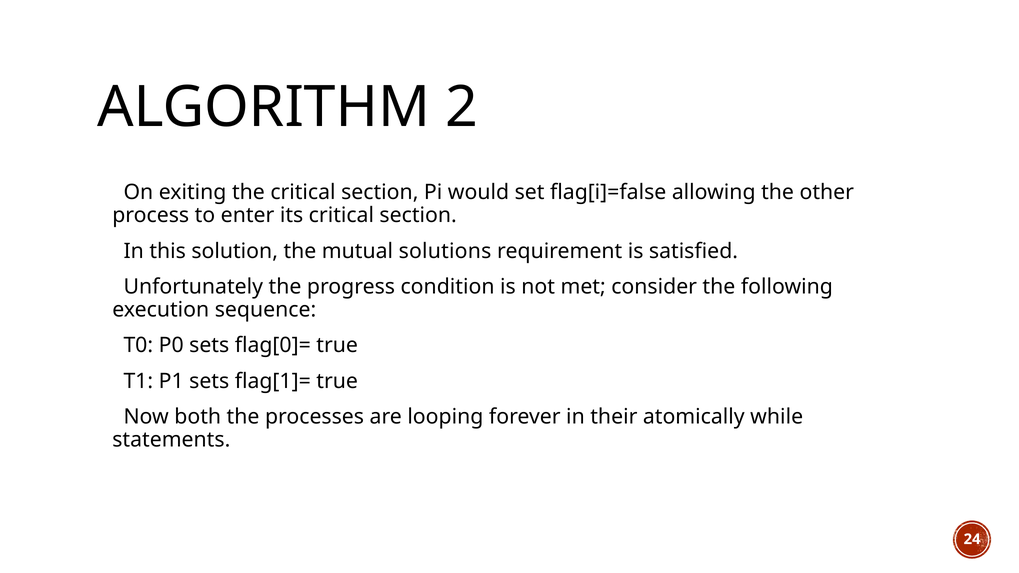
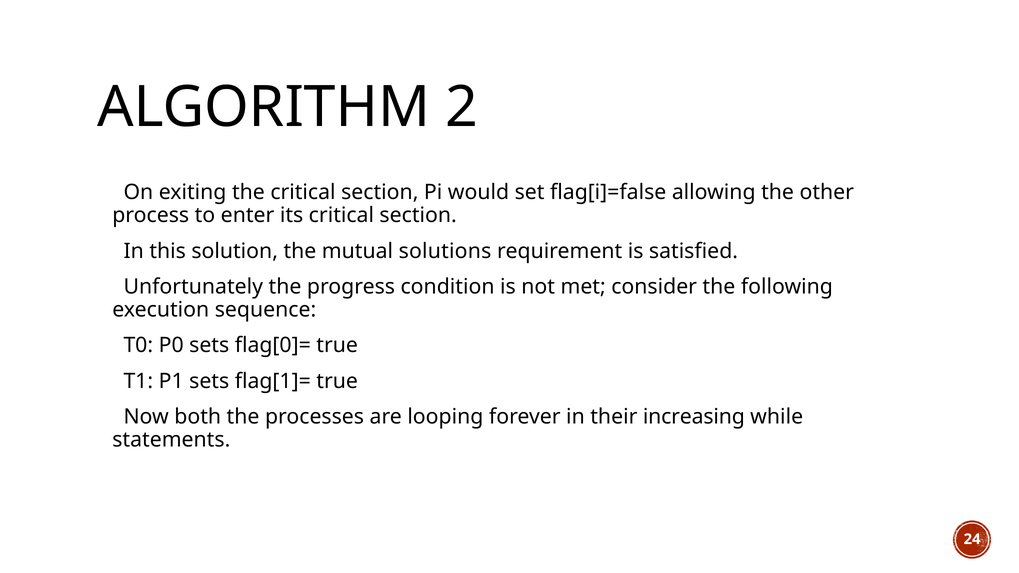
atomically: atomically -> increasing (694, 417)
